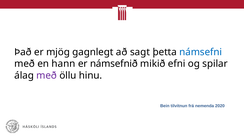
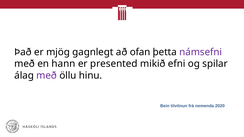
sagt: sagt -> ofan (140, 52)
námsefni colour: blue -> purple (201, 52)
námsefnið: námsefnið -> presented (114, 64)
